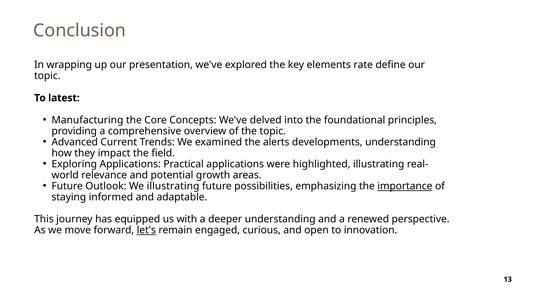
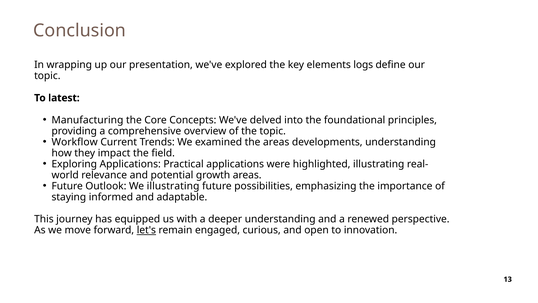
rate: rate -> logs (363, 65)
Advanced: Advanced -> Workflow (75, 142)
the alerts: alerts -> areas (276, 142)
importance underline: present -> none (405, 186)
